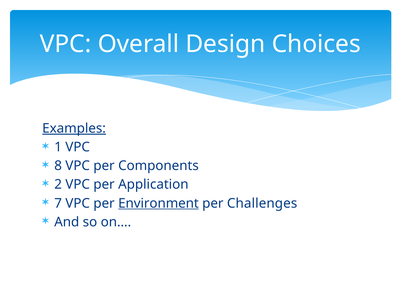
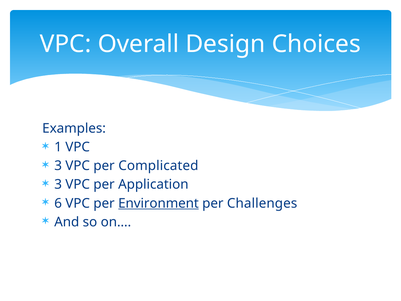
Examples underline: present -> none (74, 128)
8: 8 -> 3 (58, 166)
Components: Components -> Complicated (158, 166)
2: 2 -> 3 (58, 184)
7: 7 -> 6 (58, 203)
